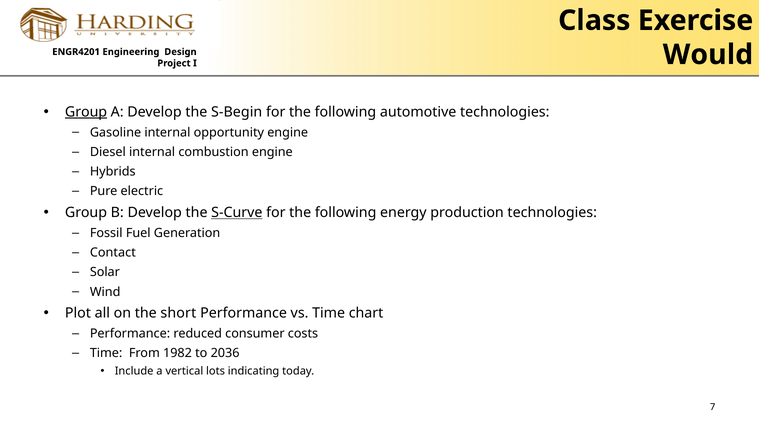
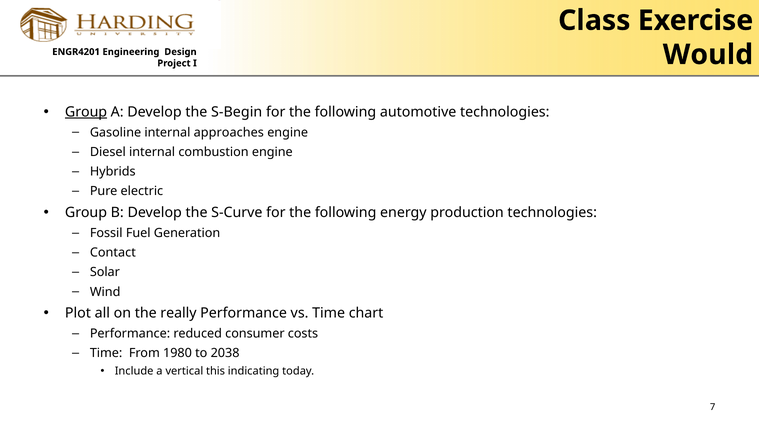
opportunity: opportunity -> approaches (229, 132)
S-Curve underline: present -> none (237, 213)
short: short -> really (178, 313)
1982: 1982 -> 1980 (178, 353)
2036: 2036 -> 2038 (225, 353)
lots: lots -> this (216, 371)
